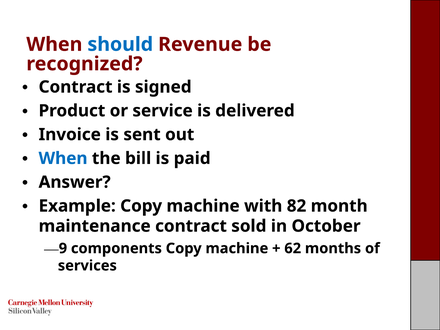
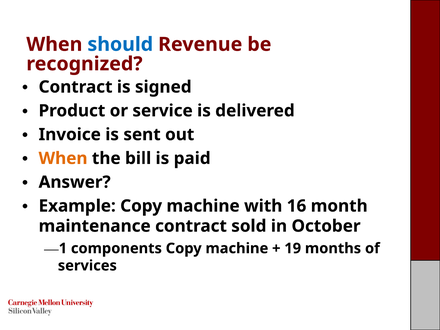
When colour: blue -> orange (63, 158)
82: 82 -> 16 (297, 206)
9: 9 -> 1 (63, 248)
62: 62 -> 19 (293, 248)
